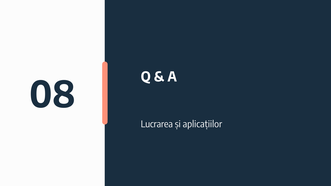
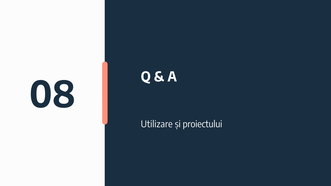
Lucrarea: Lucrarea -> Utilizare (157, 124)
aplicațiilor: aplicațiilor -> proiectului (202, 124)
